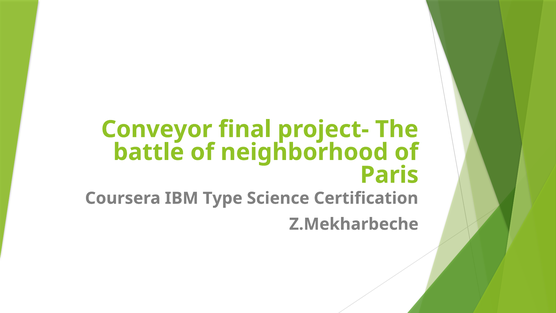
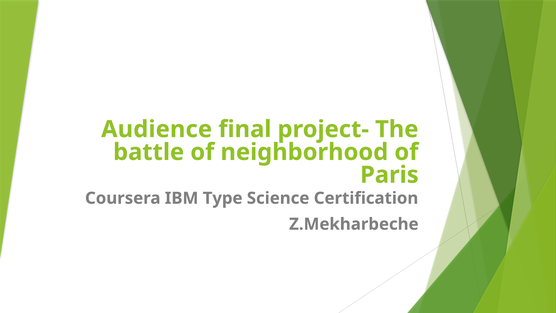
Conveyor: Conveyor -> Audience (157, 129)
